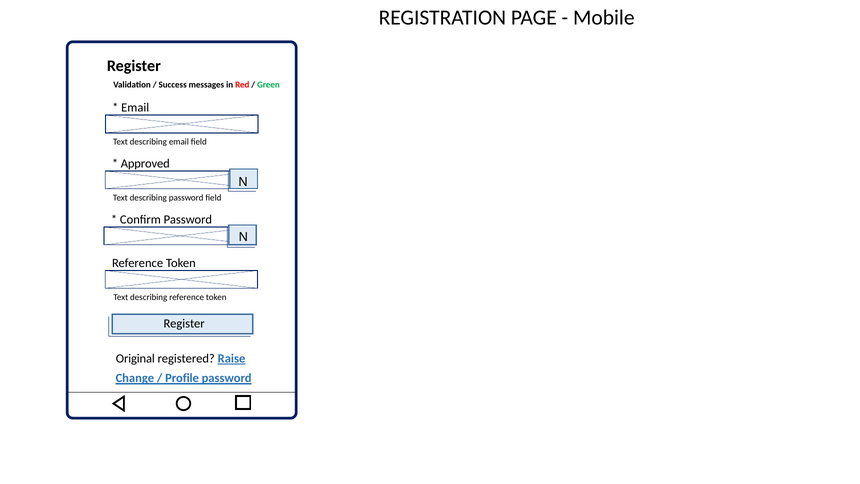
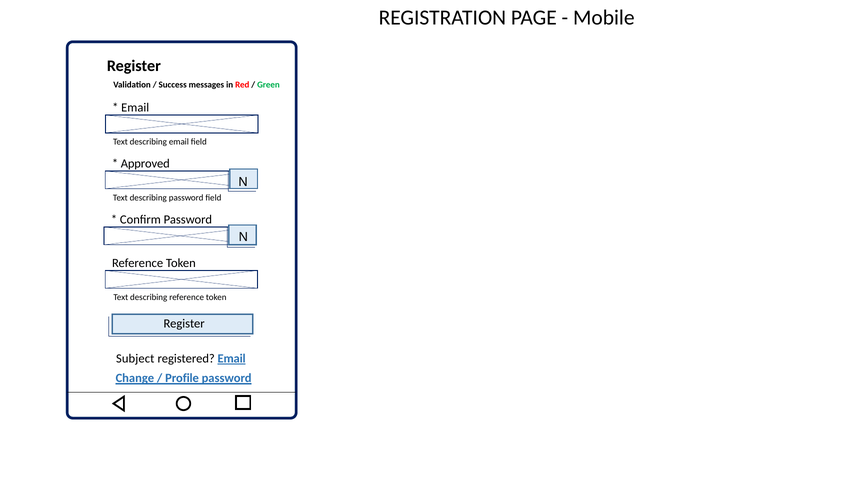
Original: Original -> Subject (135, 358)
registered Raise: Raise -> Email (232, 358)
